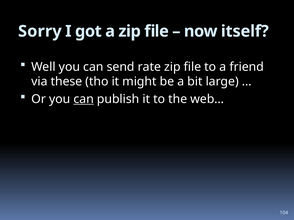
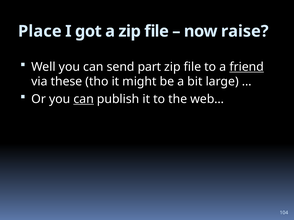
Sorry: Sorry -> Place (40, 31)
itself: itself -> raise (245, 31)
rate: rate -> part (149, 67)
friend underline: none -> present (247, 67)
